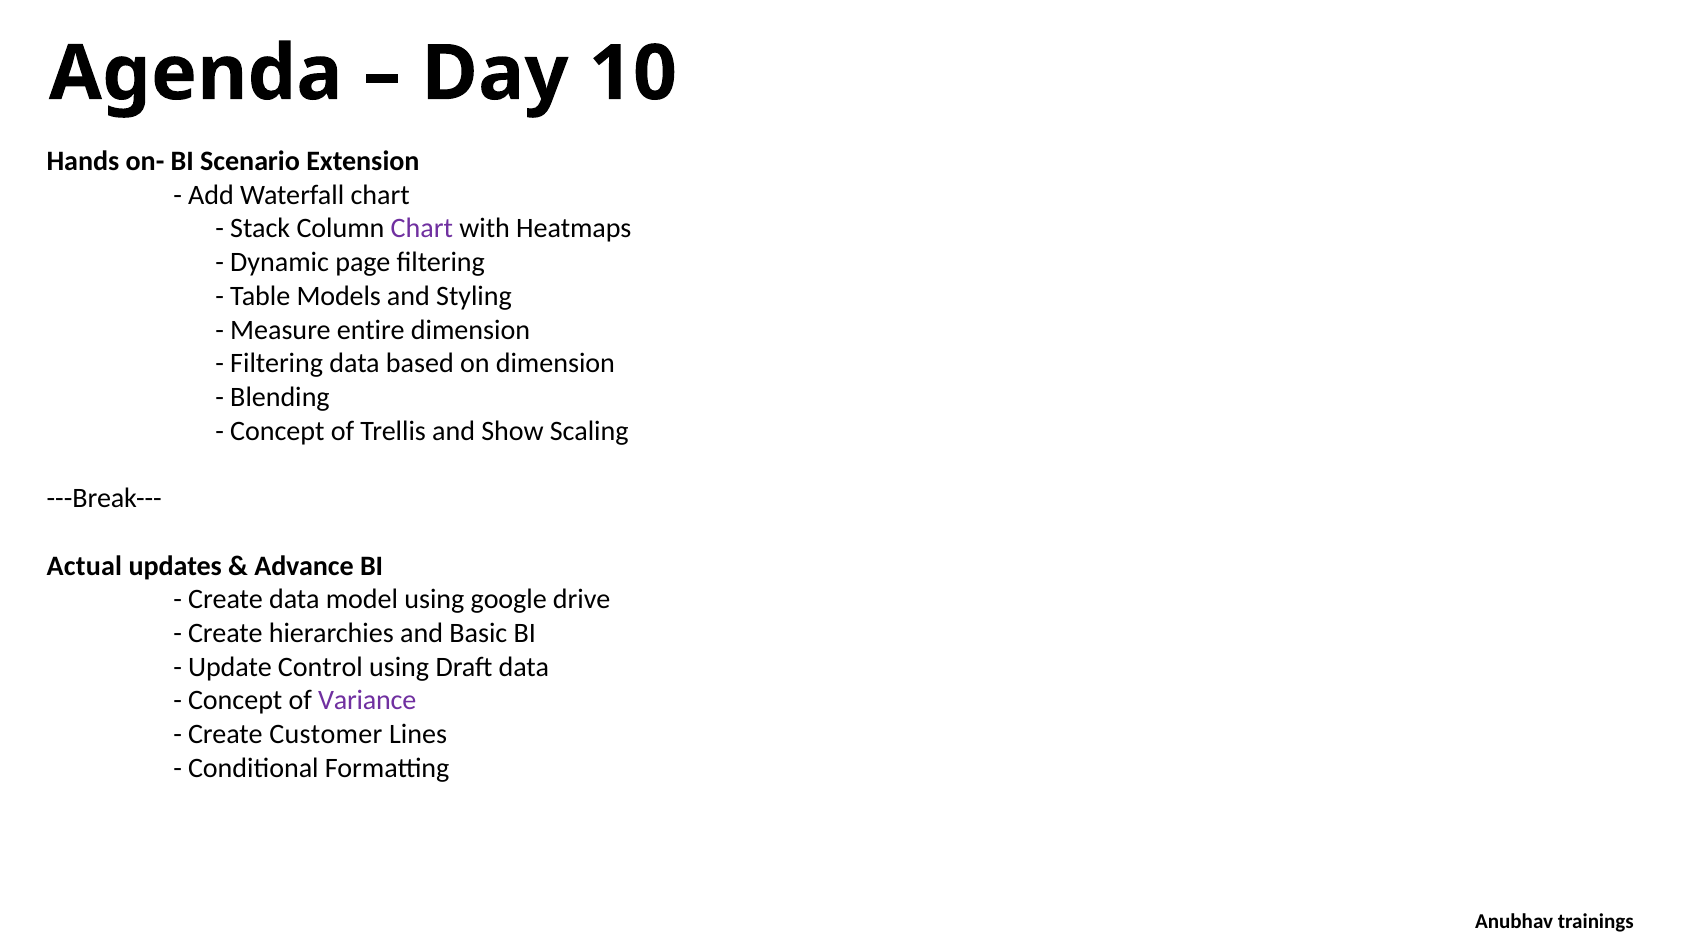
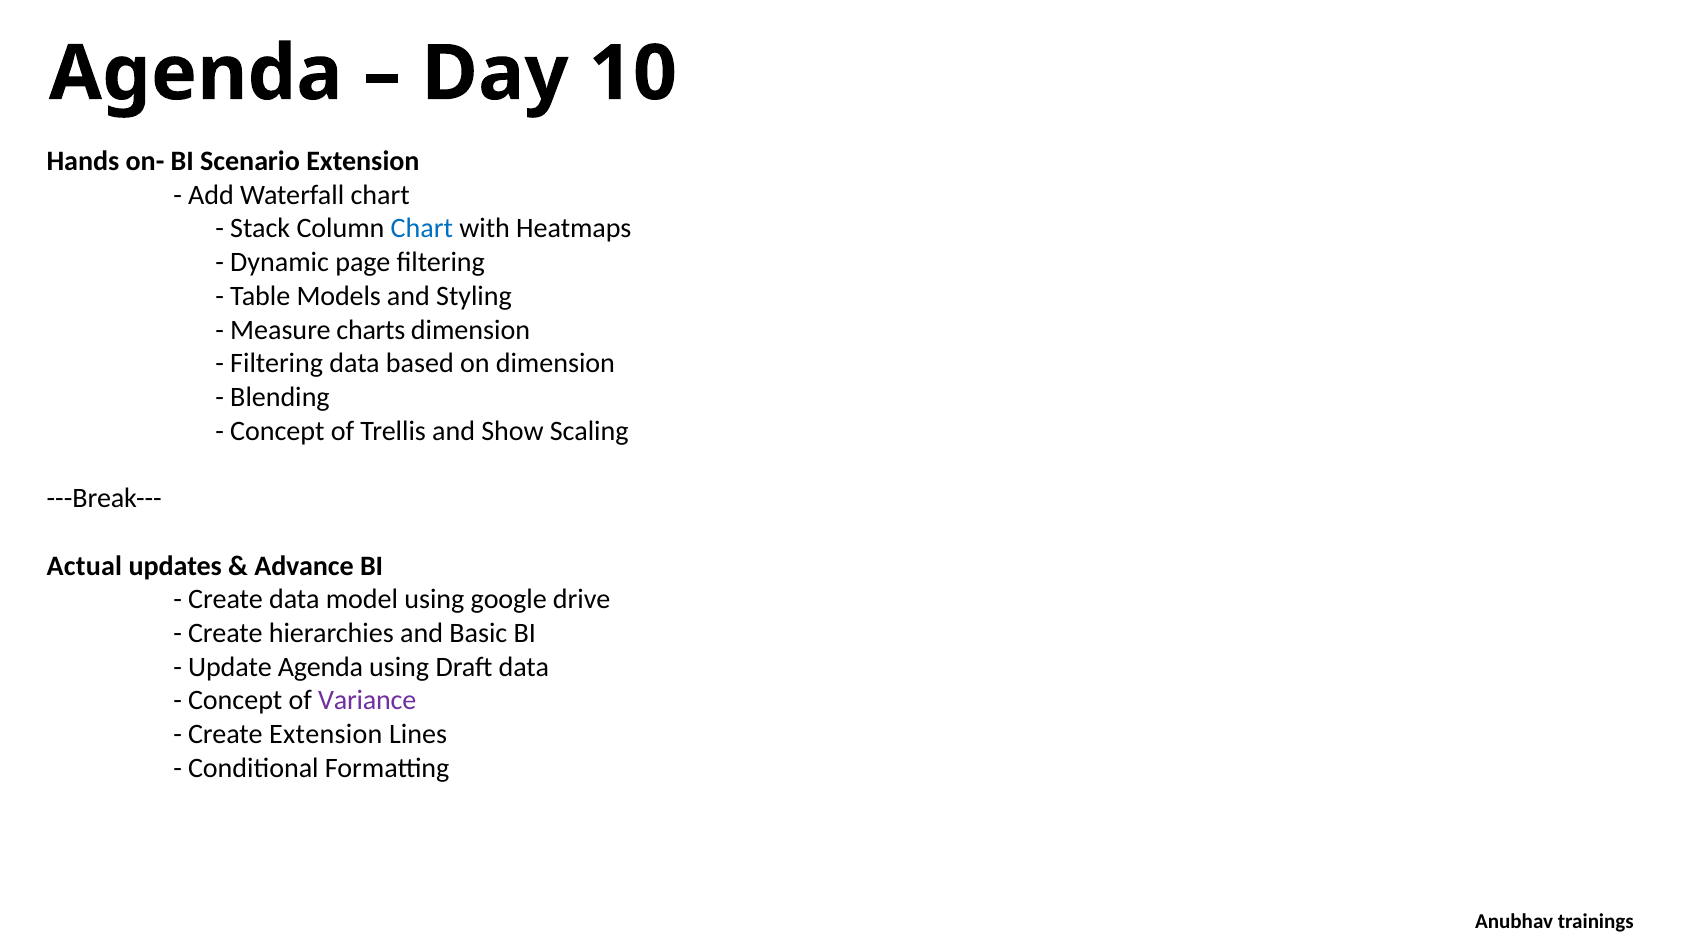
Chart colour: purple -> blue (422, 229)
entire: entire -> charts (371, 330)
Update Control: Control -> Agenda (321, 667)
Create Customer: Customer -> Extension (326, 735)
